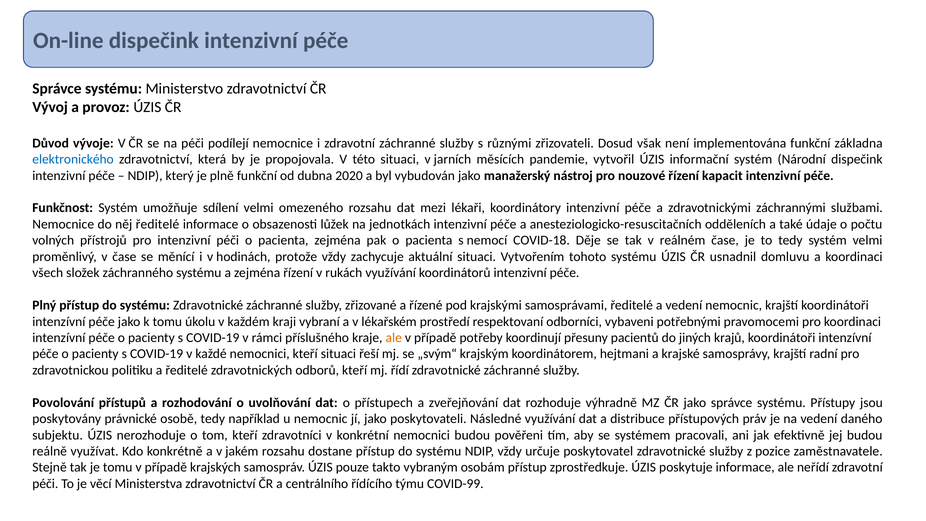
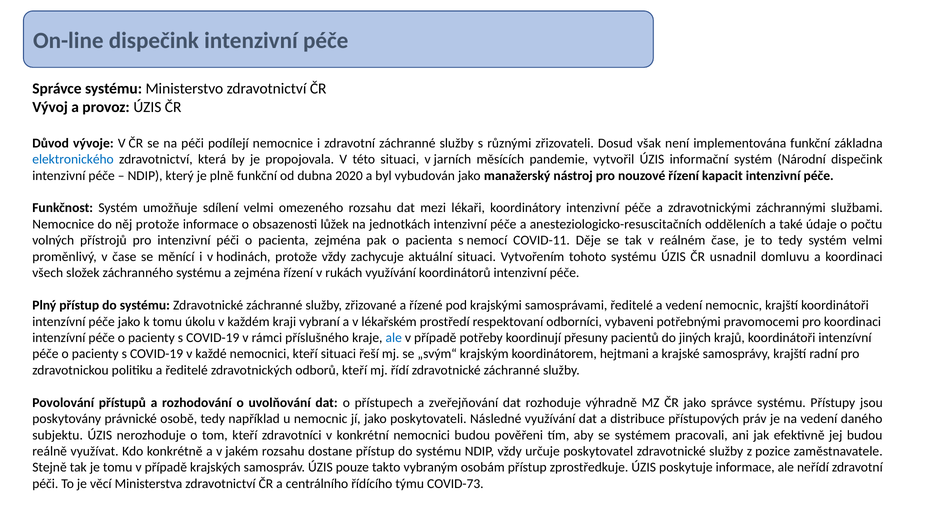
něj ředitelé: ředitelé -> protože (158, 224)
COVID-18: COVID-18 -> COVID-11 (542, 240)
ale colour: orange -> blue (394, 338)
COVID-99: COVID-99 -> COVID-73 (455, 484)
